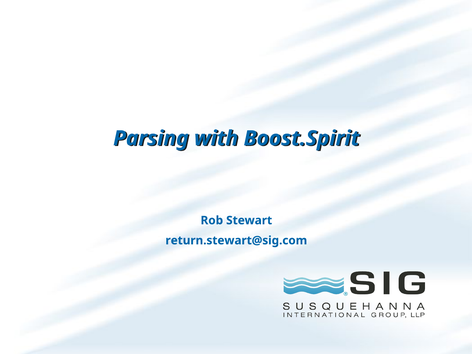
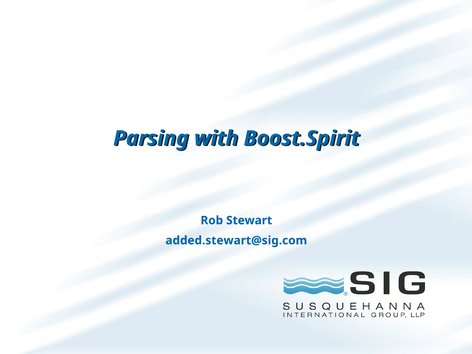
return.stewart@sig.com: return.stewart@sig.com -> added.stewart@sig.com (236, 240)
